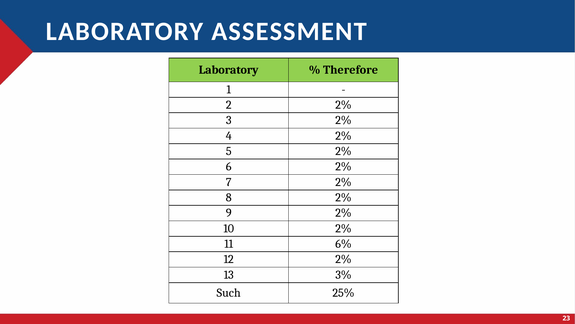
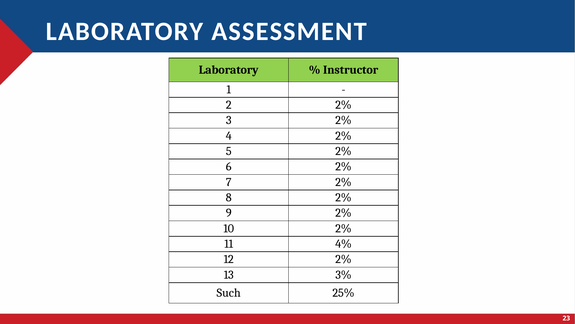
Therefore: Therefore -> Instructor (351, 70)
6%: 6% -> 4% (344, 243)
